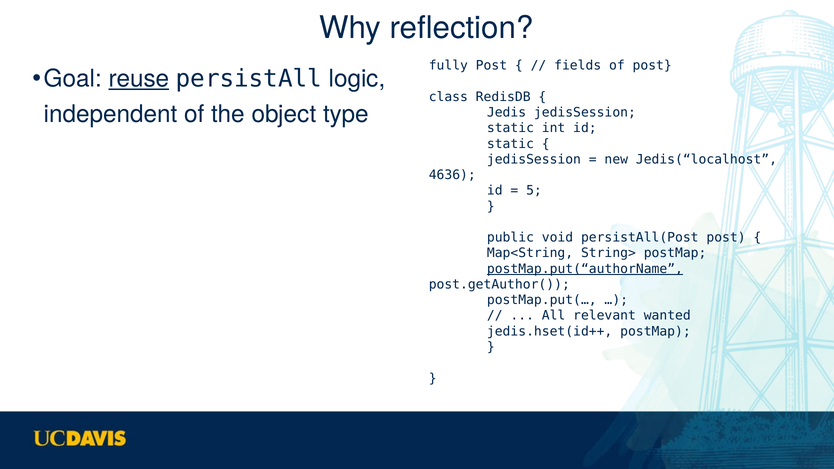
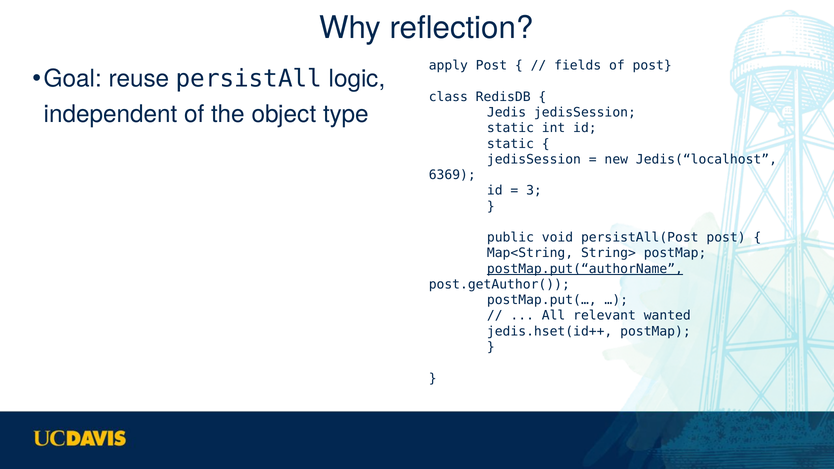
fully: fully -> apply (448, 66)
reuse underline: present -> none (139, 79)
4636: 4636 -> 6369 (452, 175)
5: 5 -> 3 (534, 191)
